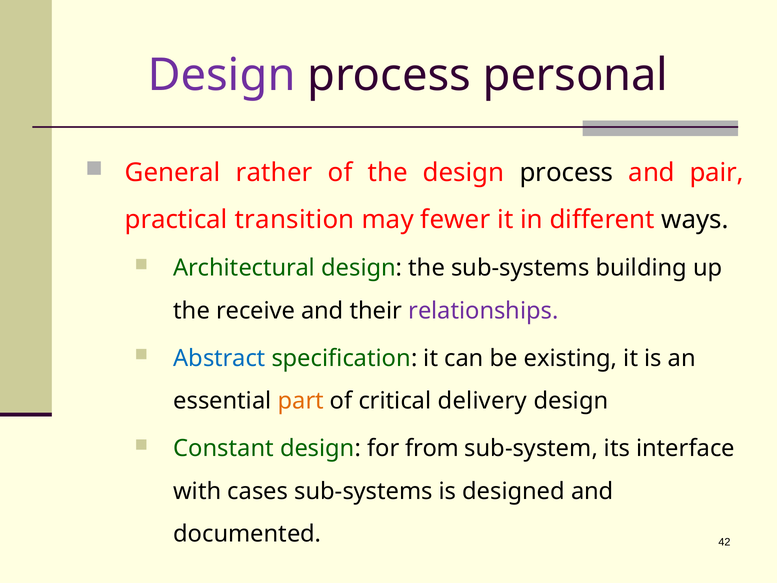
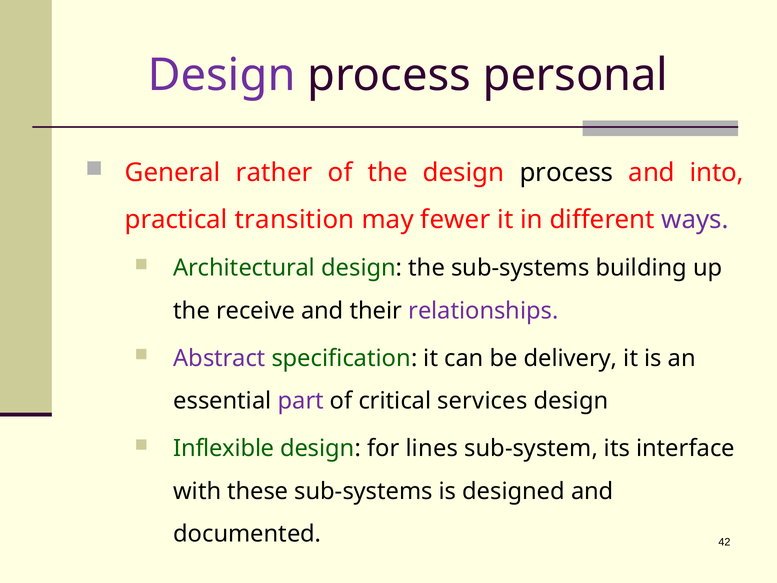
pair: pair -> into (717, 173)
ways colour: black -> purple (695, 219)
Abstract colour: blue -> purple (219, 358)
existing: existing -> delivery (571, 358)
part colour: orange -> purple (301, 401)
delivery: delivery -> services (482, 401)
Constant: Constant -> Inflexible (224, 448)
from: from -> lines (432, 448)
cases: cases -> these (258, 491)
